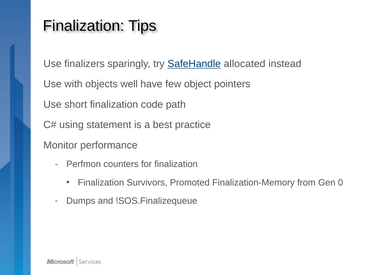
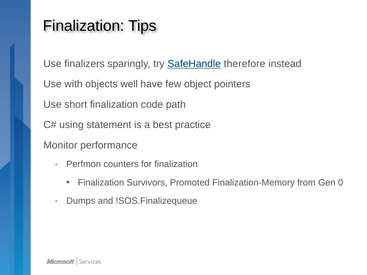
allocated: allocated -> therefore (245, 64)
